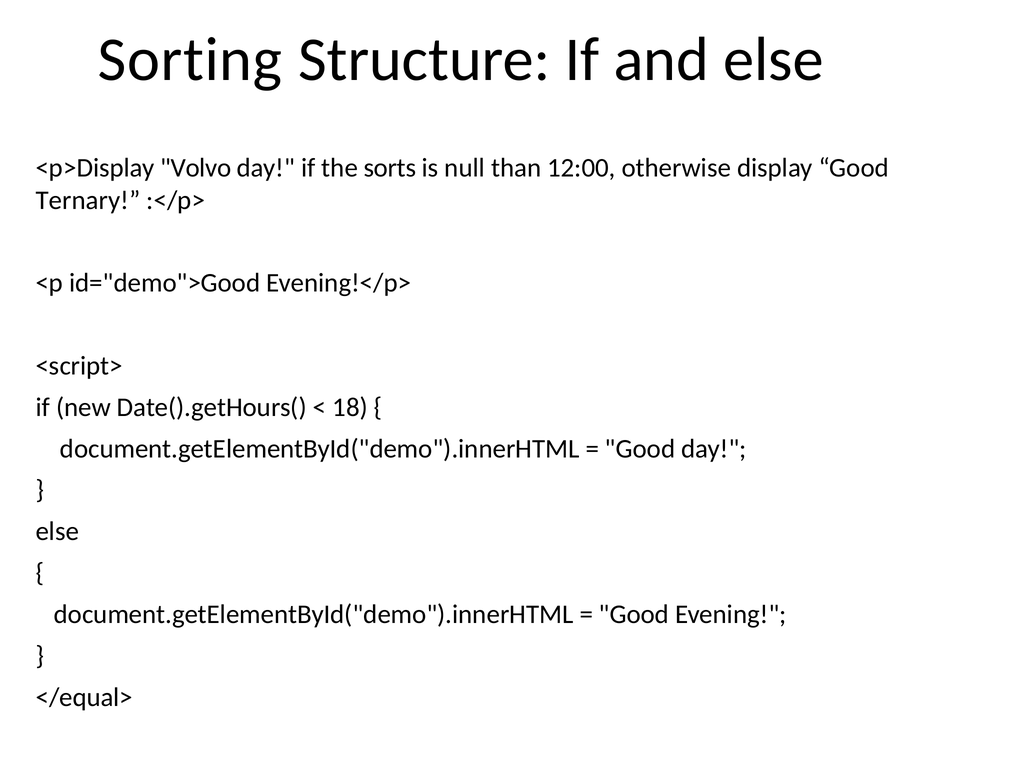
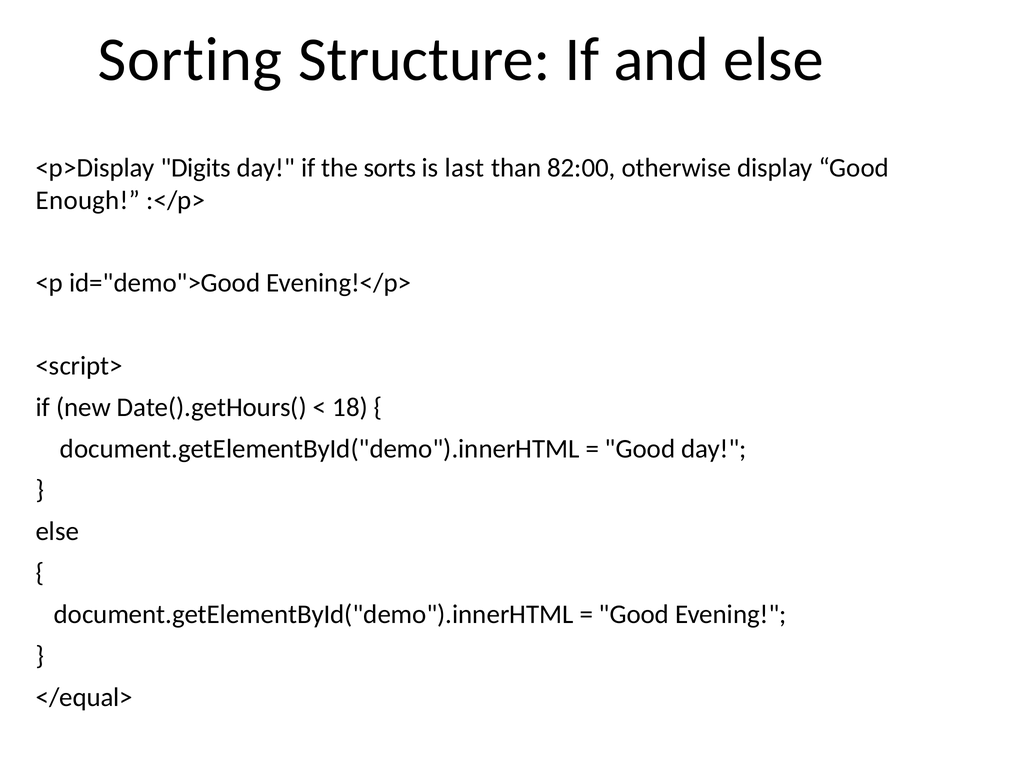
Volvo: Volvo -> Digits (196, 168)
null: null -> last (465, 168)
12:00: 12:00 -> 82:00 (581, 168)
Ternary: Ternary -> Enough (88, 200)
